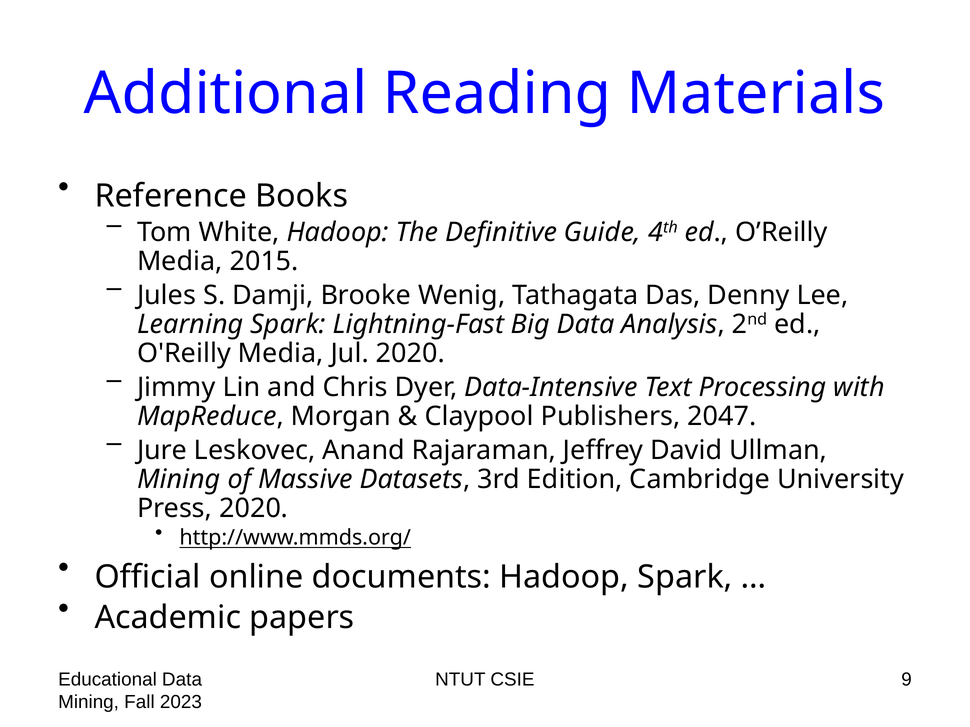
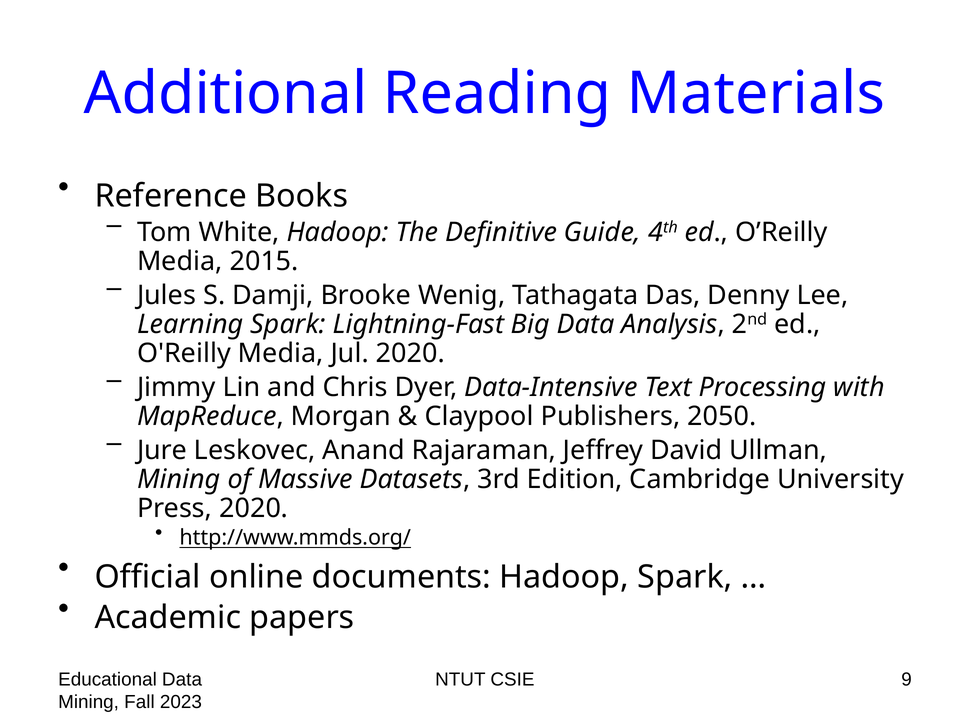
2047: 2047 -> 2050 (722, 417)
